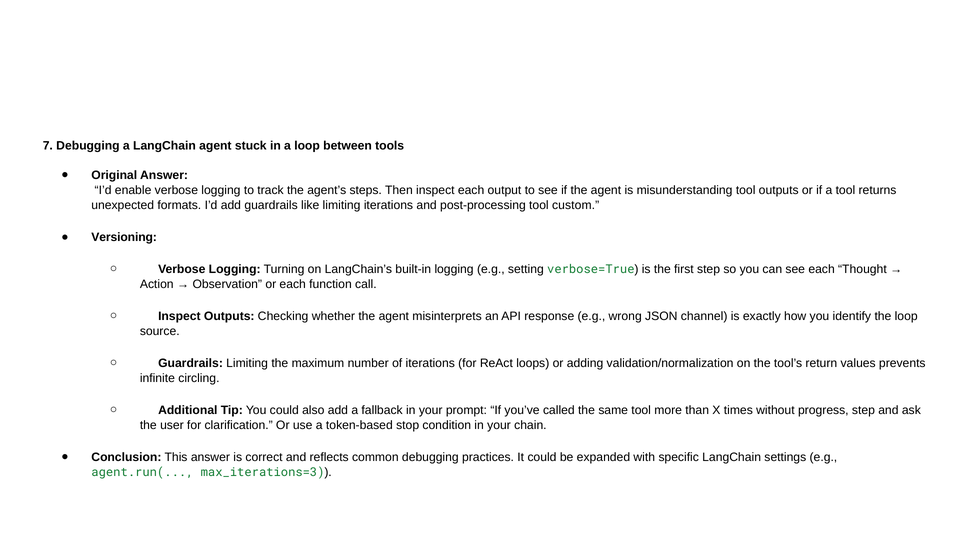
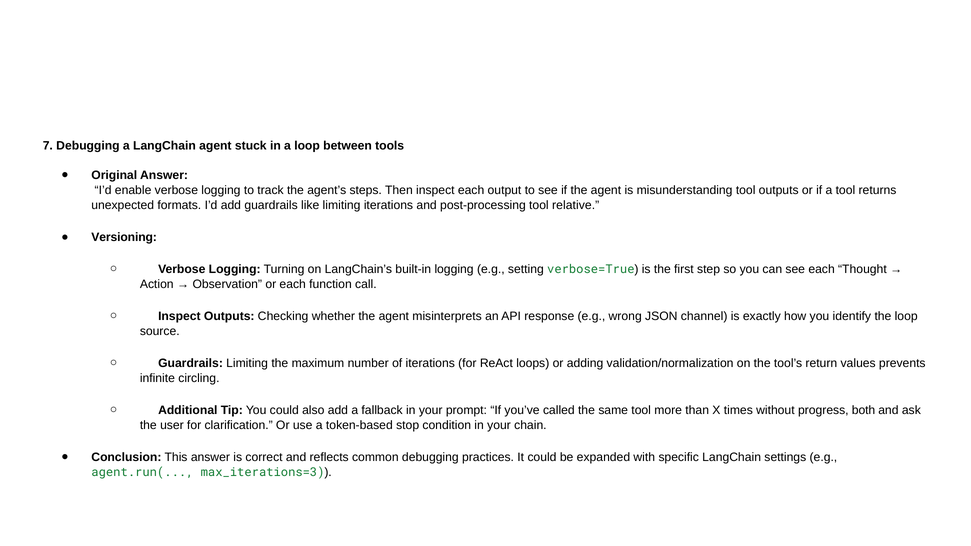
custom: custom -> relative (576, 205)
progress step: step -> both (864, 410)
